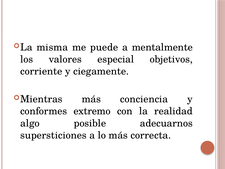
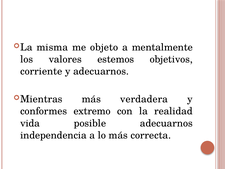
puede: puede -> objeto (104, 47)
especial: especial -> estemos (116, 59)
y ciegamente: ciegamente -> adecuarnos (101, 71)
conciencia: conciencia -> verdadera (144, 99)
algo: algo -> vida (30, 123)
supersticiones: supersticiones -> independencia (53, 135)
